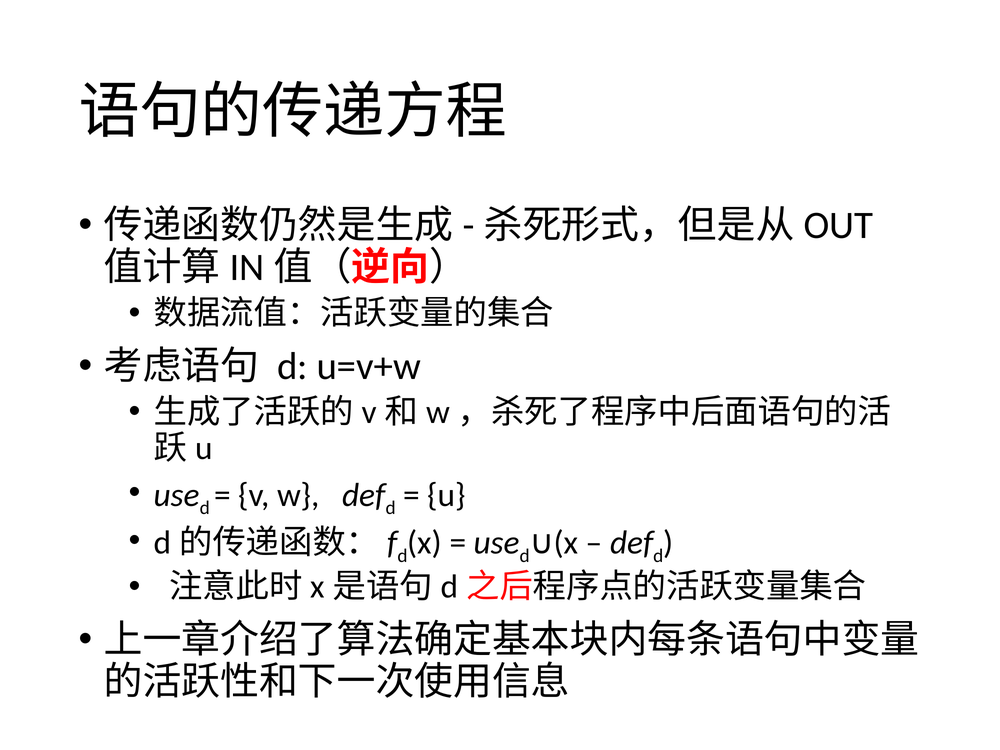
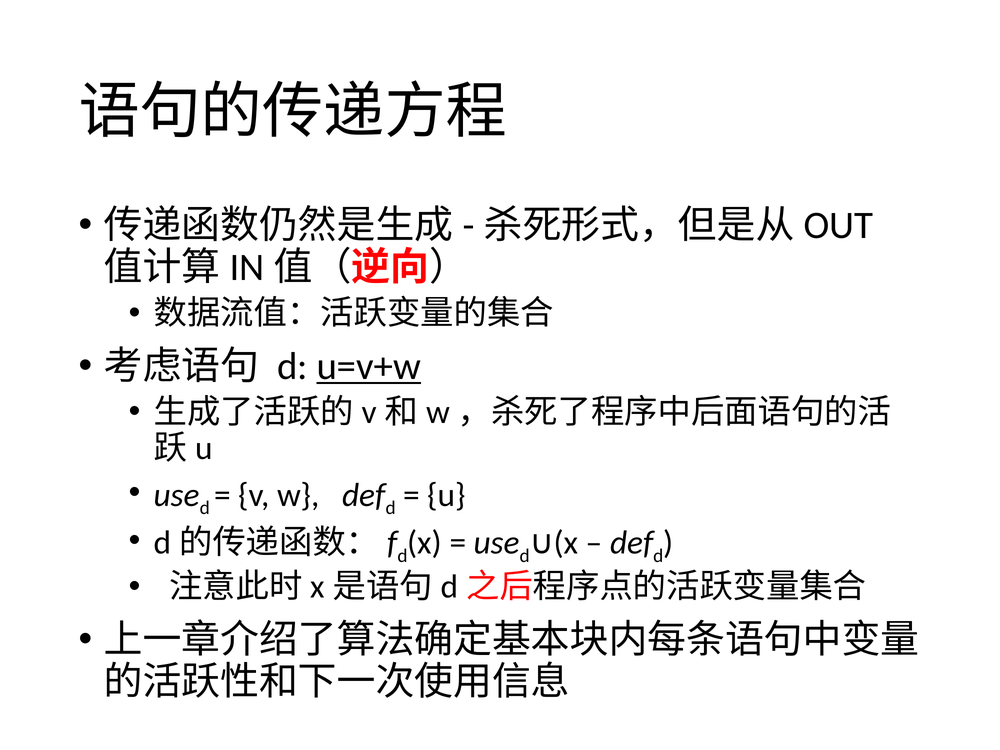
u=v+w underline: none -> present (369, 366)
